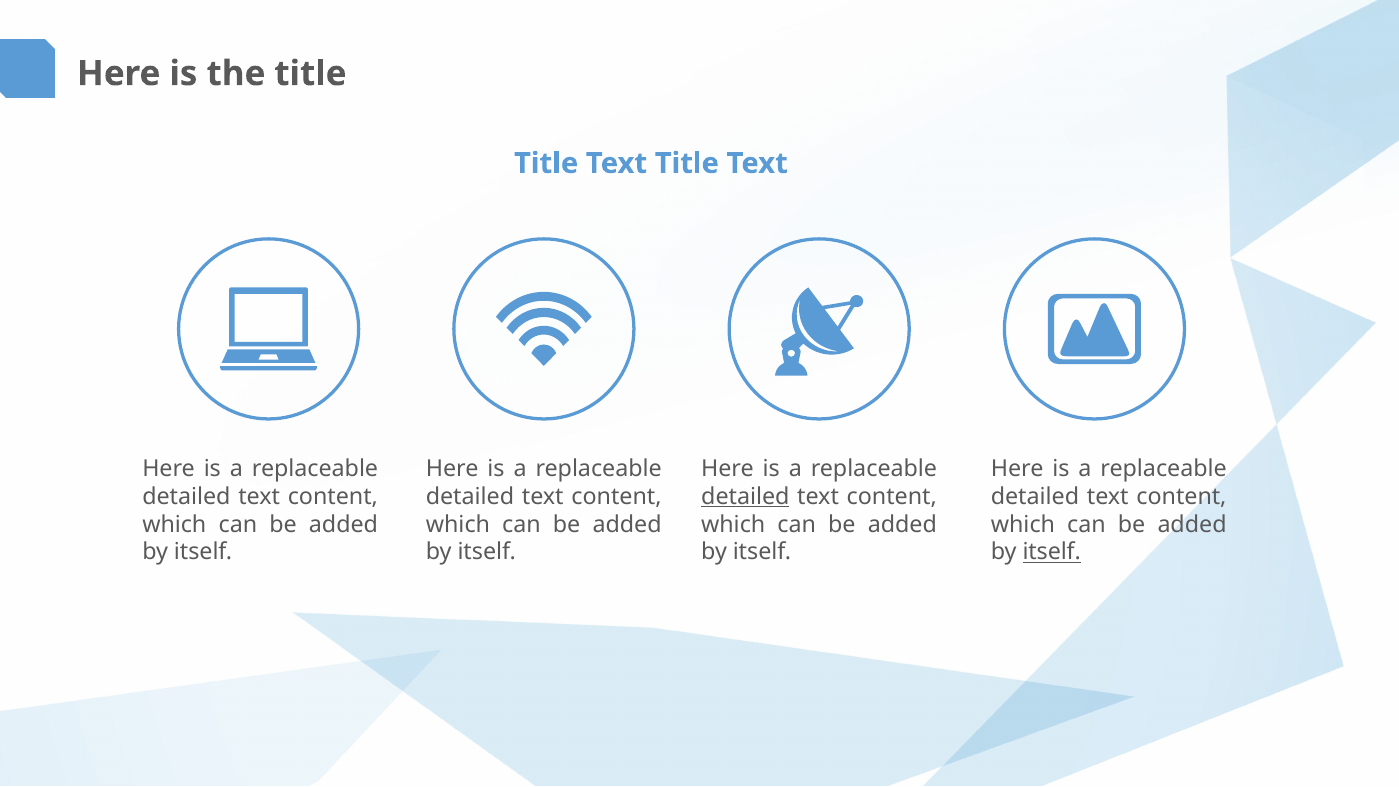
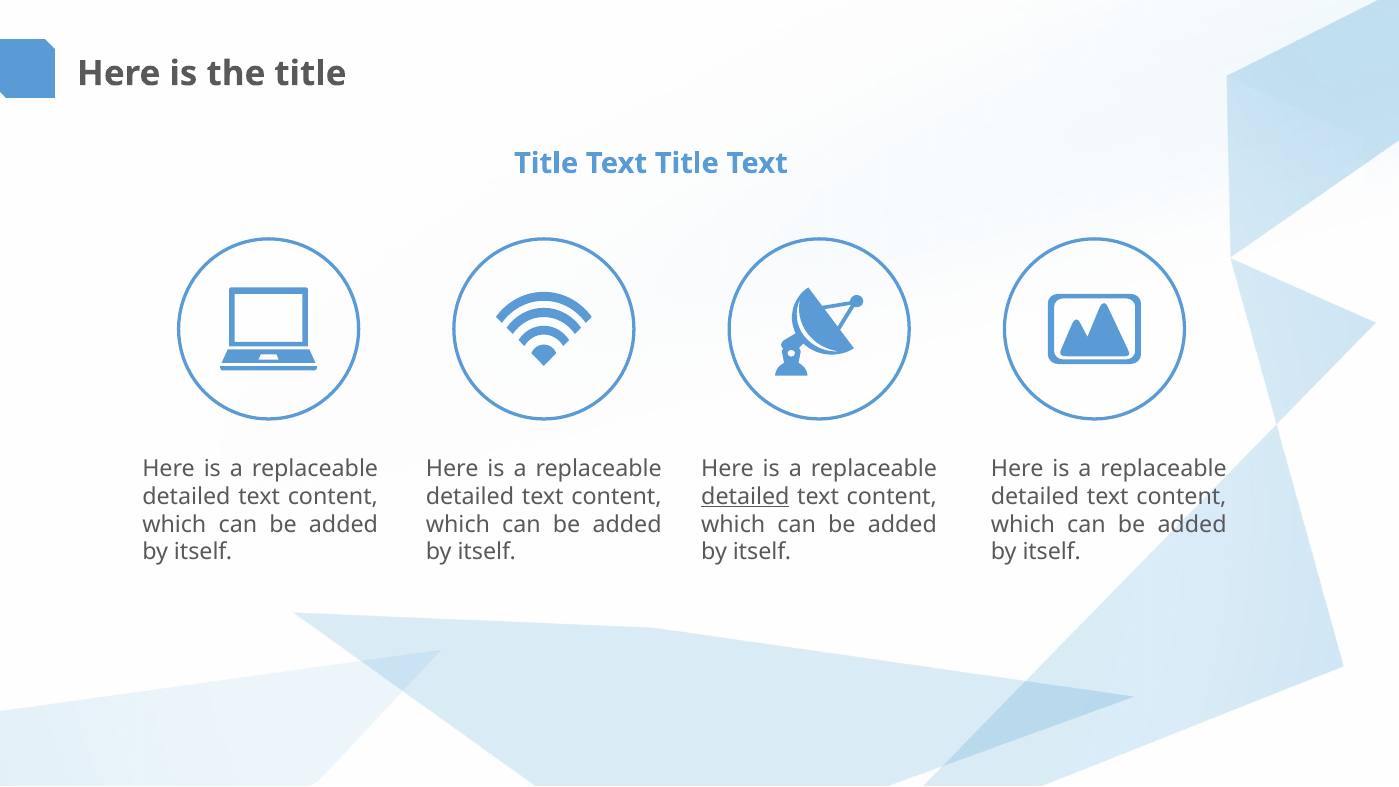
itself underline: present -> none (1052, 552)
